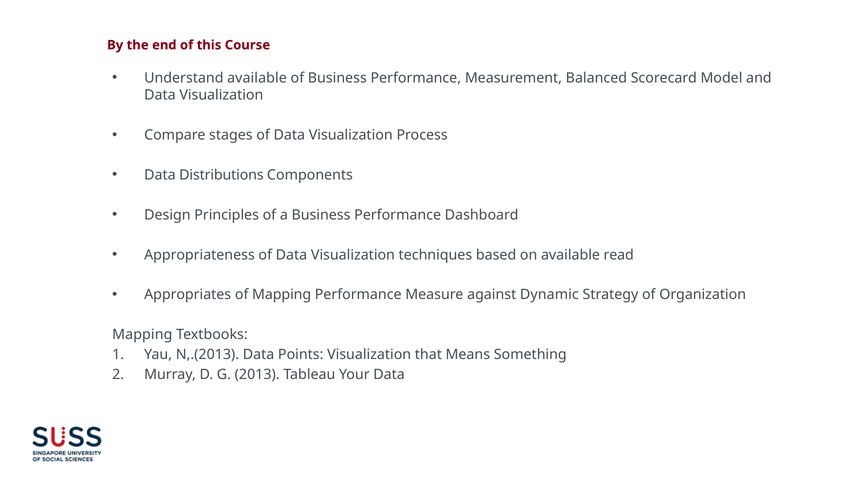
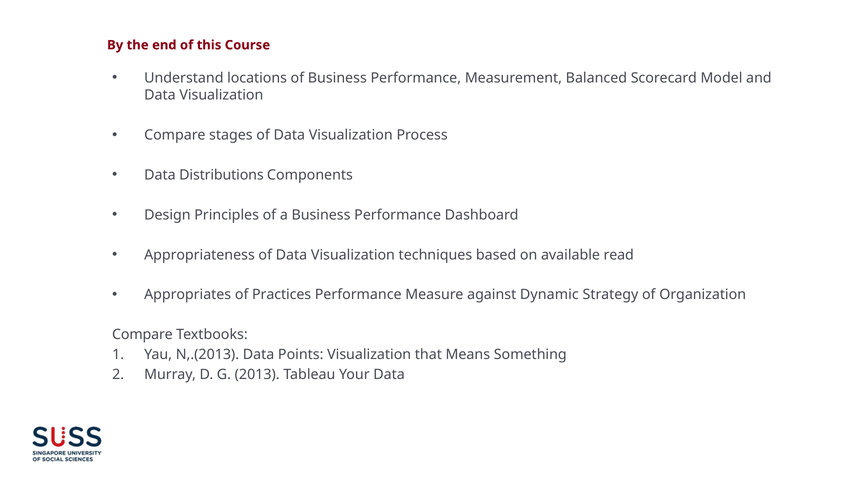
Understand available: available -> locations (257, 78)
of Mapping: Mapping -> Practices (282, 295)
Mapping: Mapping -> Compare (142, 335)
